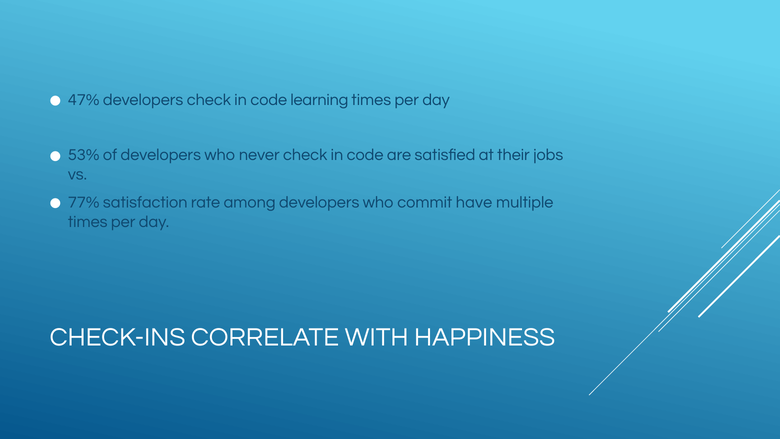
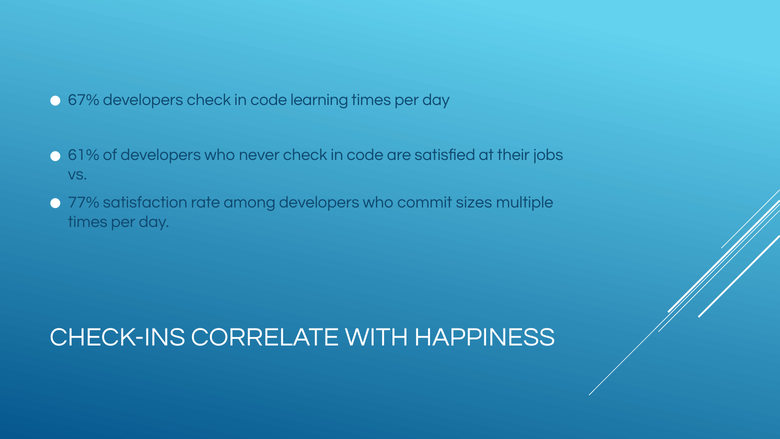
47%: 47% -> 67% (84, 100)
53%: 53% -> 61% (84, 155)
have: have -> sizes (474, 202)
